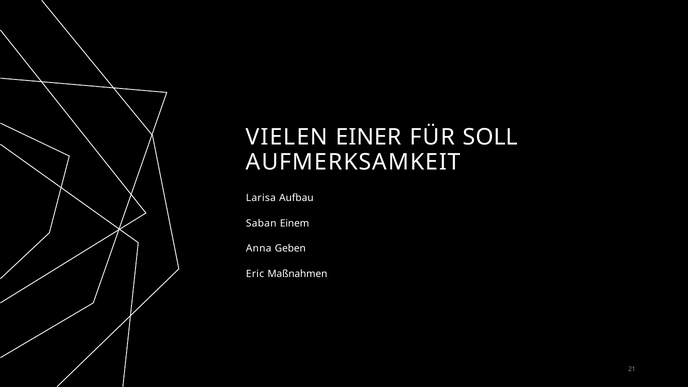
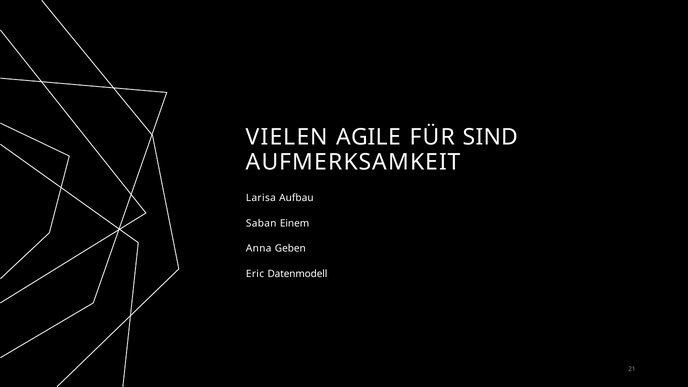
EINER: EINER -> AGILE (369, 137)
SOLL: SOLL -> SIND (490, 137)
Maßnahmen: Maßnahmen -> Datenmodell (297, 274)
